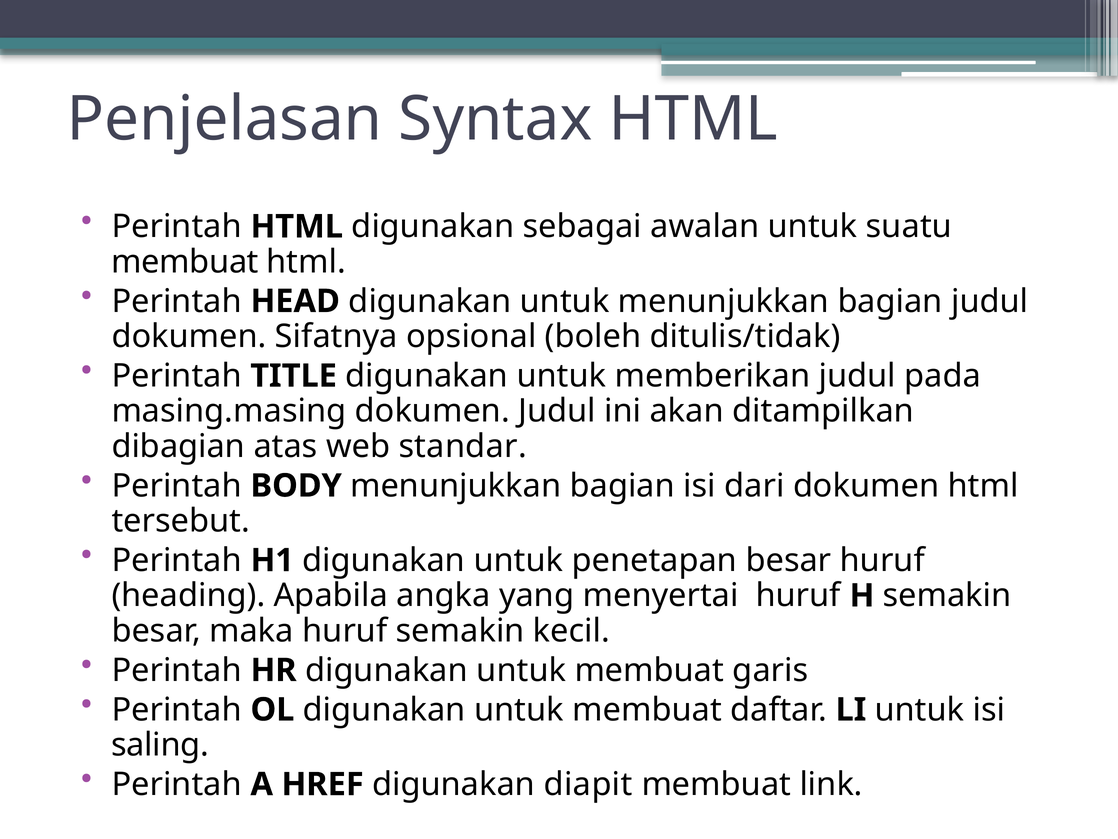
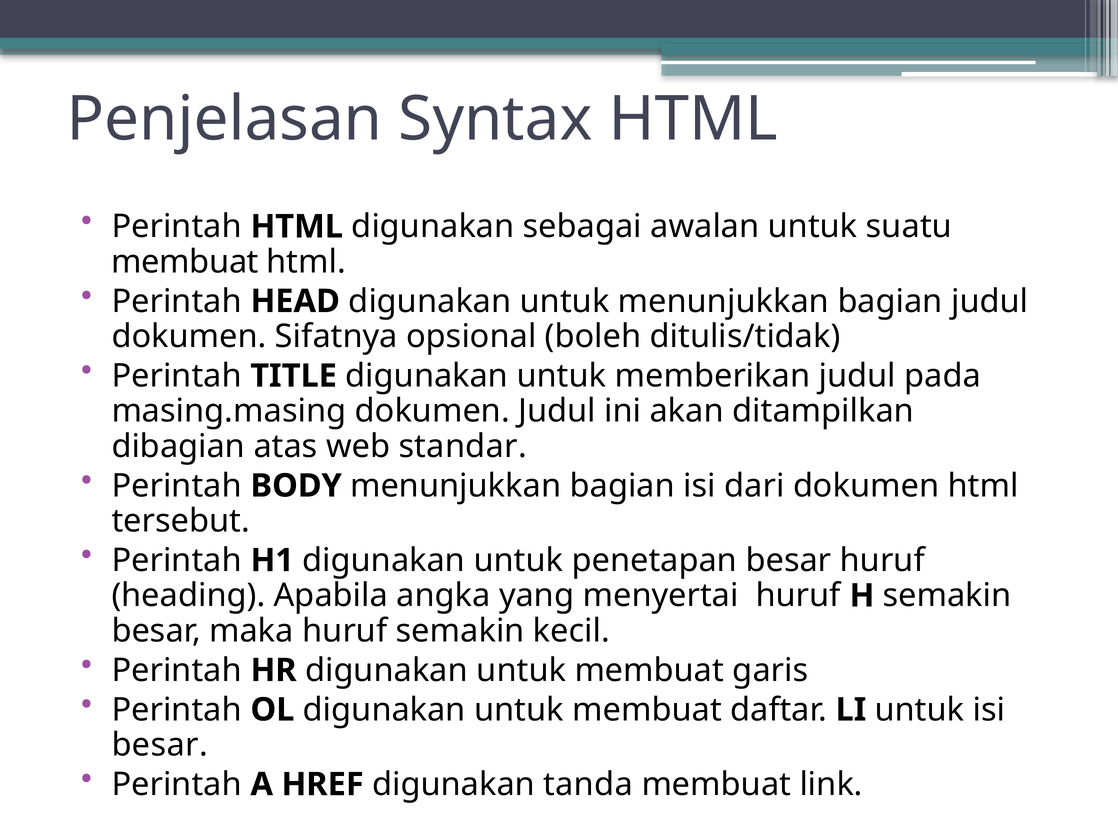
saling: saling -> besar (160, 745)
diapit: diapit -> tanda (588, 784)
